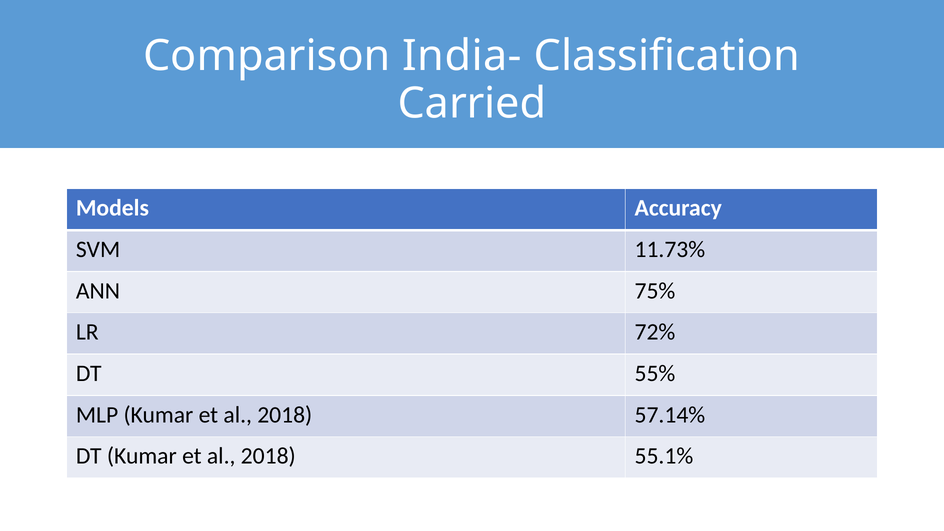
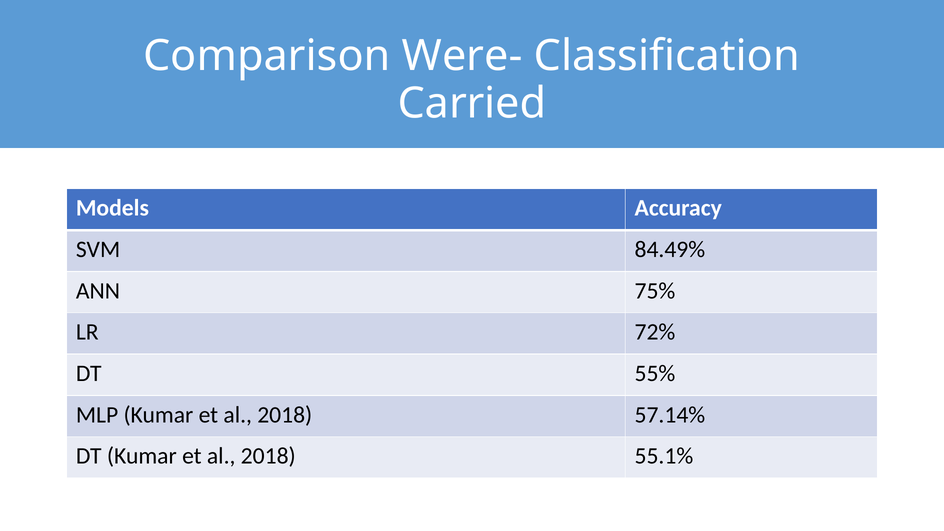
India-: India- -> Were- (462, 56)
11.73%: 11.73% -> 84.49% (670, 249)
